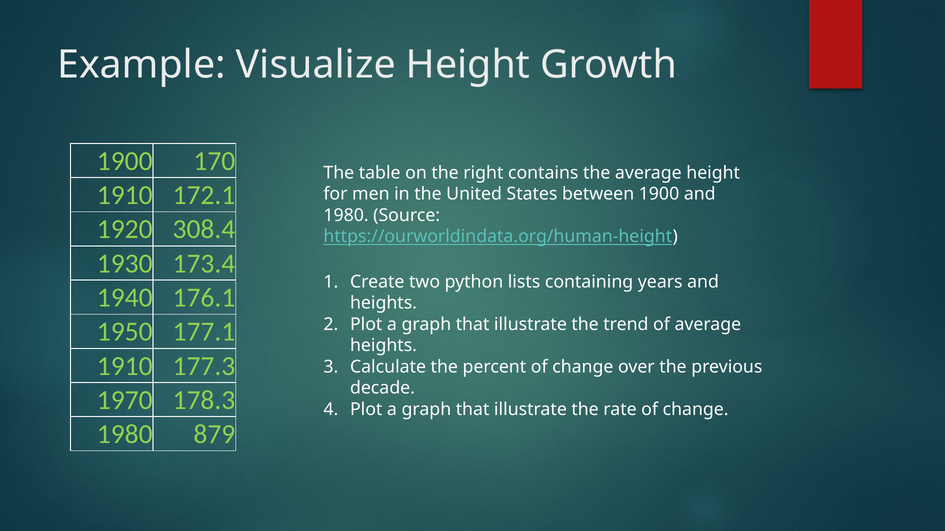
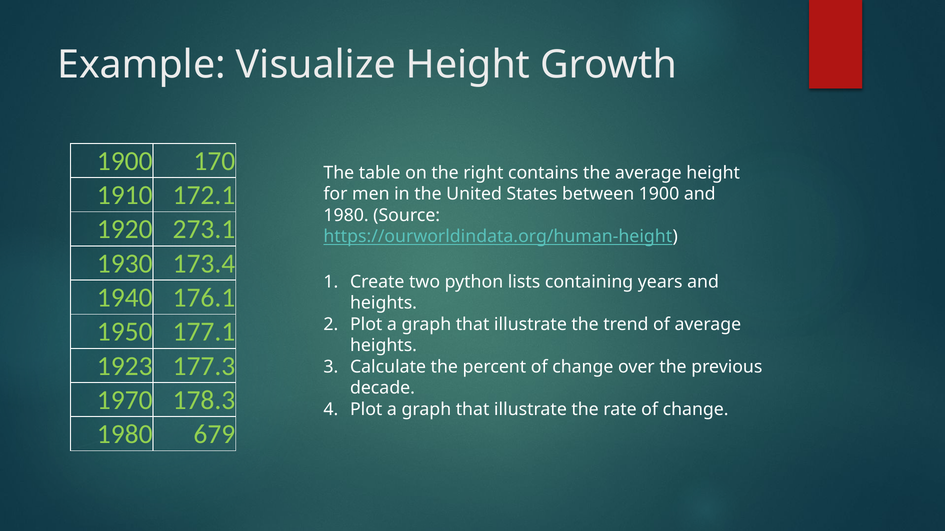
308.4: 308.4 -> 273.1 (204, 230)
1910: 1910 -> 1923 (125, 366)
879: 879 -> 679 (214, 435)
